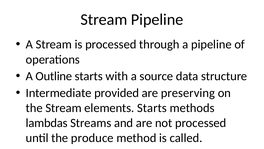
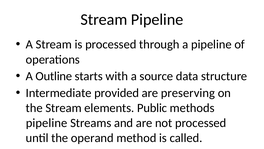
elements Starts: Starts -> Public (152, 108)
lambdas: lambdas -> pipeline (47, 123)
produce: produce -> operand (92, 138)
